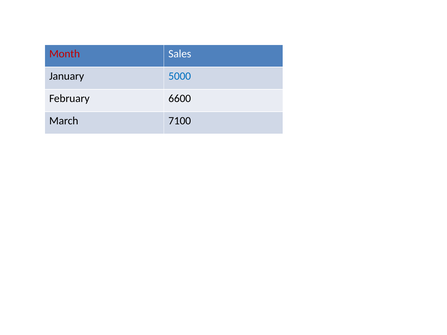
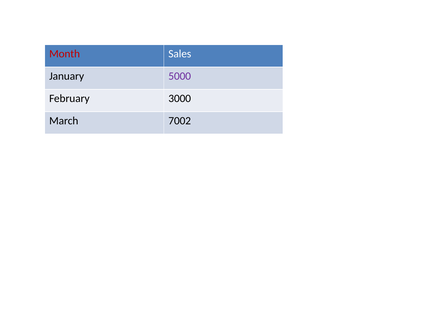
5000 colour: blue -> purple (180, 76)
6600: 6600 -> 3000 (180, 99)
7100: 7100 -> 7002 (180, 121)
